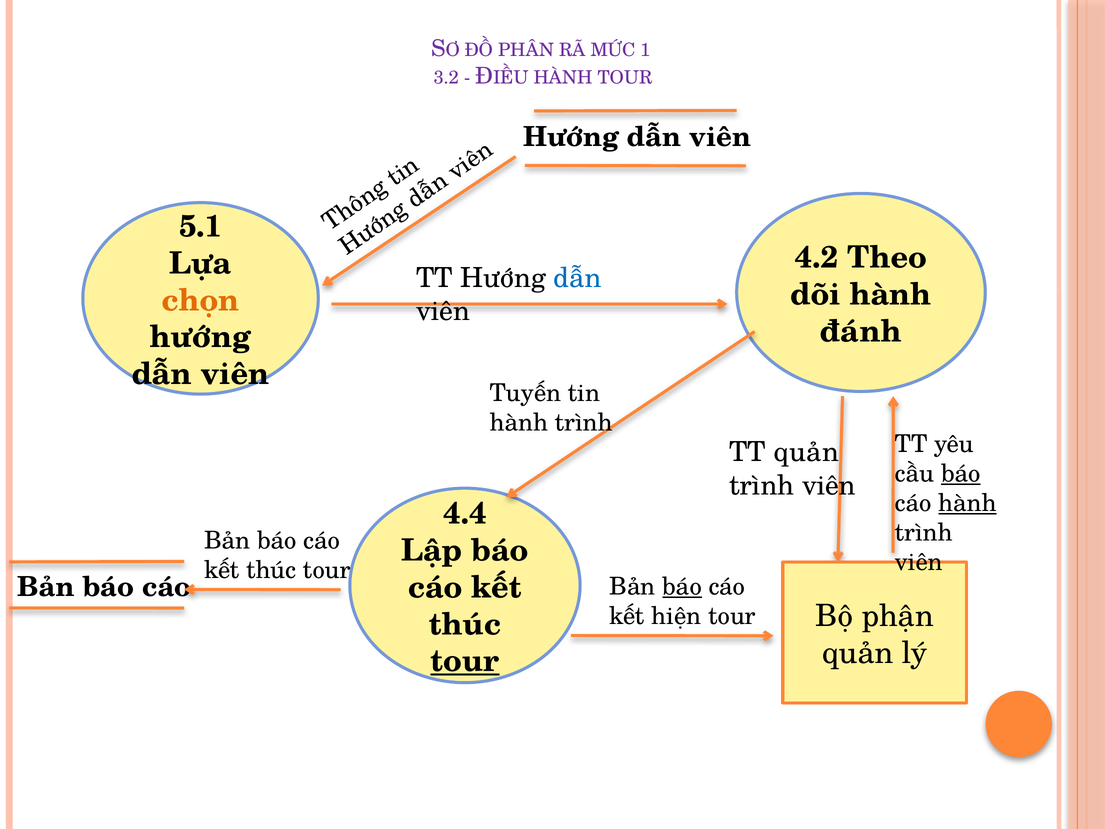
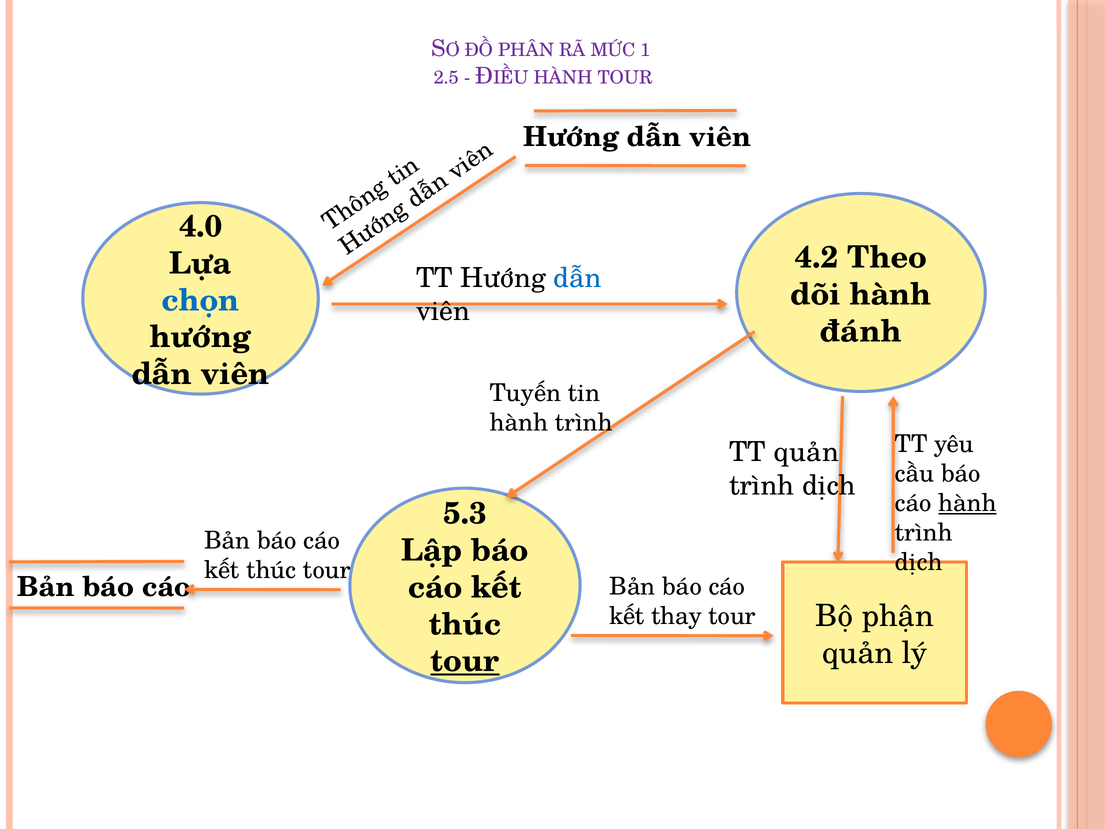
3.2: 3.2 -> 2.5 (447, 78)
5.1: 5.1 -> 4.0 (201, 227)
chọn colour: orange -> blue (201, 300)
báo underline: present -> none (961, 474)
viên: viên -> dịch (829, 485)
4.4: 4.4 -> 5.3 (465, 514)
viên: viên -> dịch (919, 562)
báo underline: present -> none (682, 587)
hiện: hiện -> thay (676, 616)
